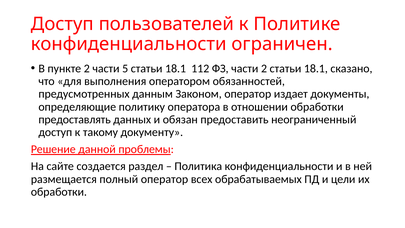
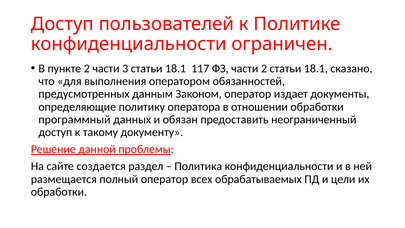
5: 5 -> 3 (125, 68)
112: 112 -> 117 (200, 68)
предоставлять: предоставлять -> программный (74, 120)
